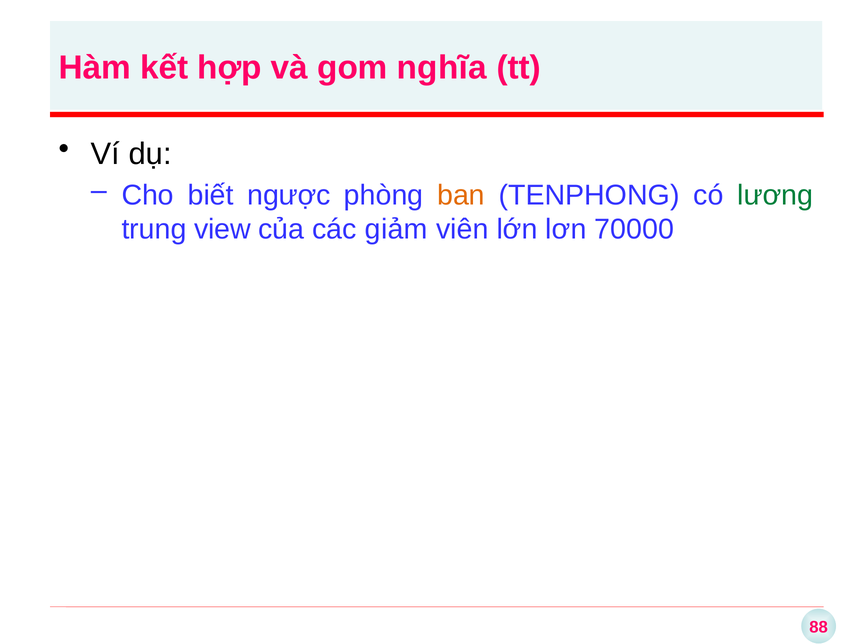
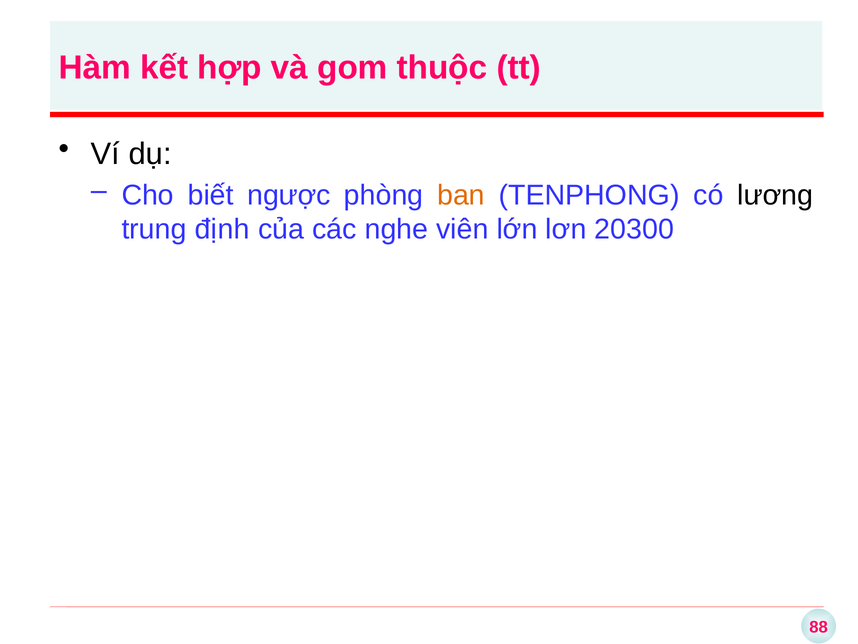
nghĩa: nghĩa -> thuộc (442, 68)
lương colour: green -> black (775, 195)
view: view -> định (222, 229)
giảm: giảm -> nghe (396, 229)
70000: 70000 -> 20300 (634, 229)
